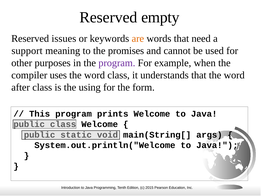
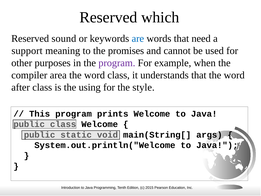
empty: empty -> which (160, 17)
issues: issues -> sound (64, 39)
are colour: orange -> blue (138, 39)
uses: uses -> area (58, 75)
form: form -> style (143, 87)
